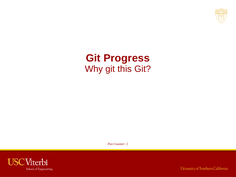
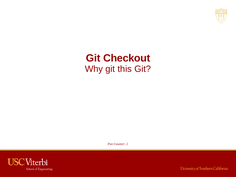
Progress: Progress -> Checkout (127, 58)
